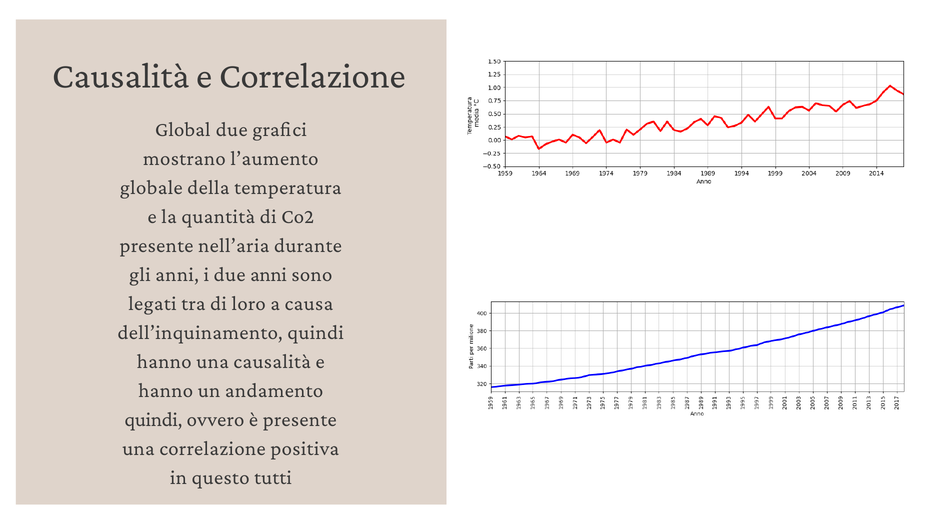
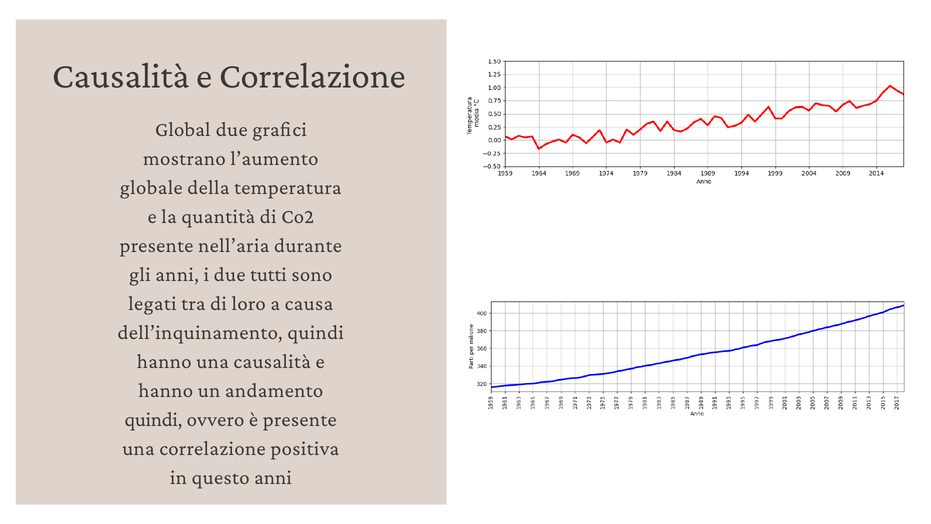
due anni: anni -> tutti (268, 274)
questo tutti: tutti -> anni (273, 477)
